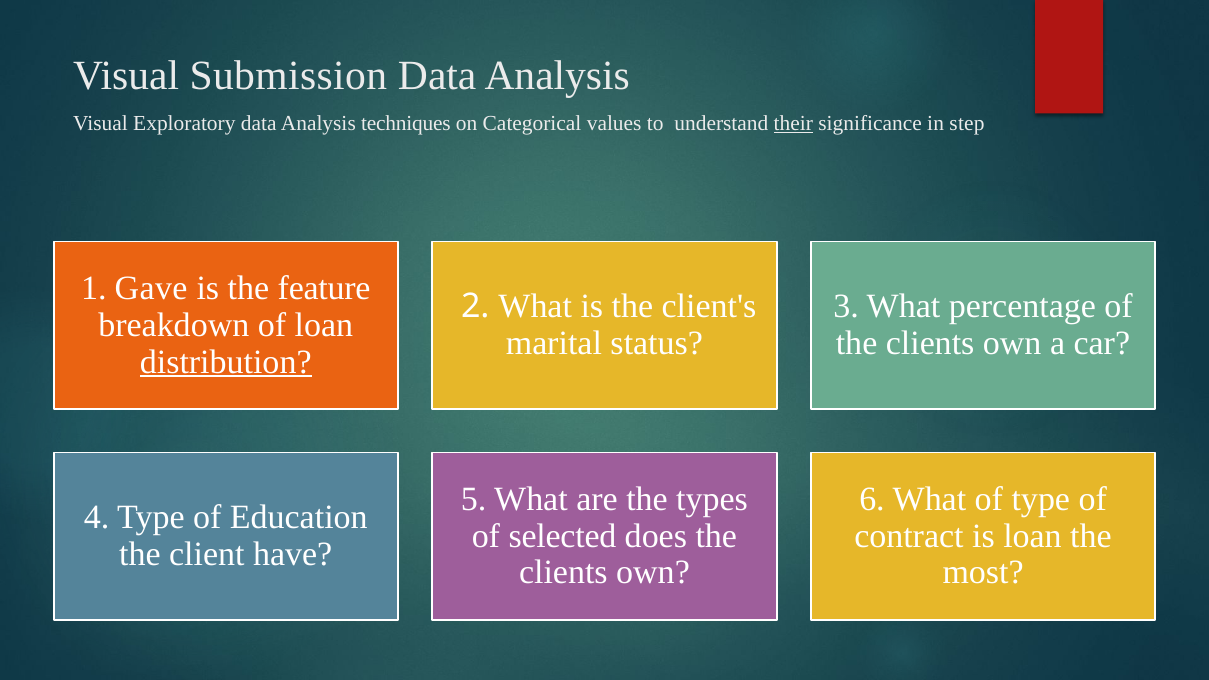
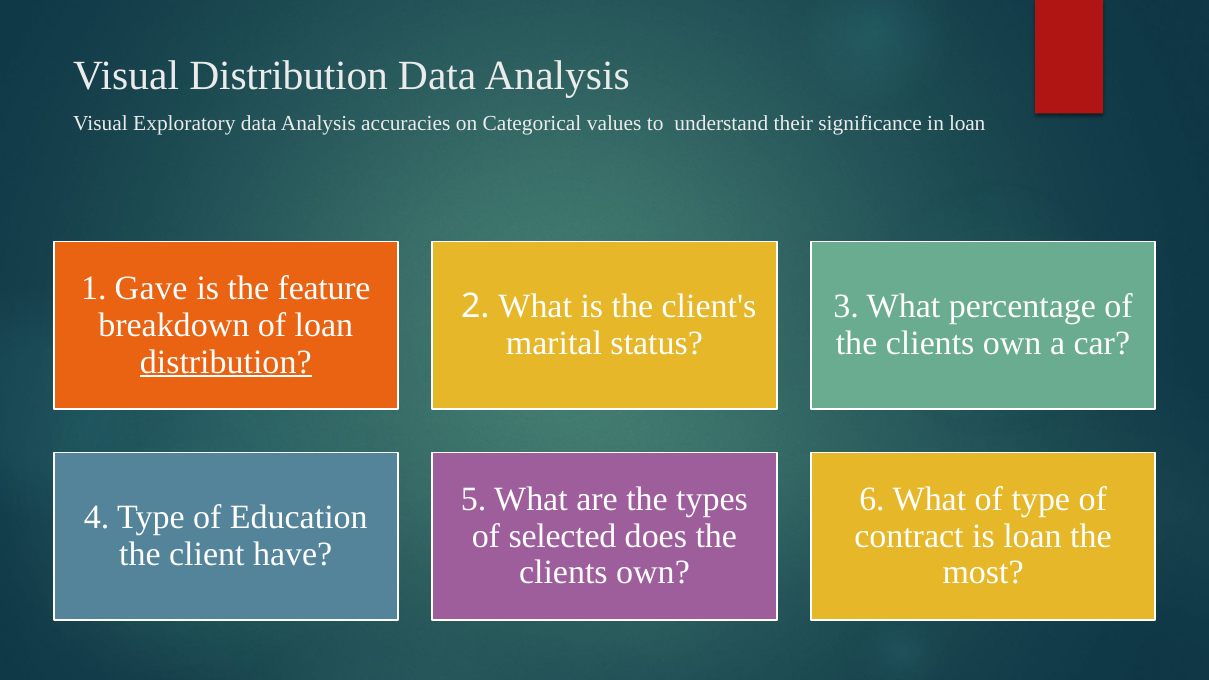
Visual Submission: Submission -> Distribution (289, 76)
techniques: techniques -> accuracies (406, 123)
their underline: present -> none (793, 123)
in step: step -> loan (967, 123)
